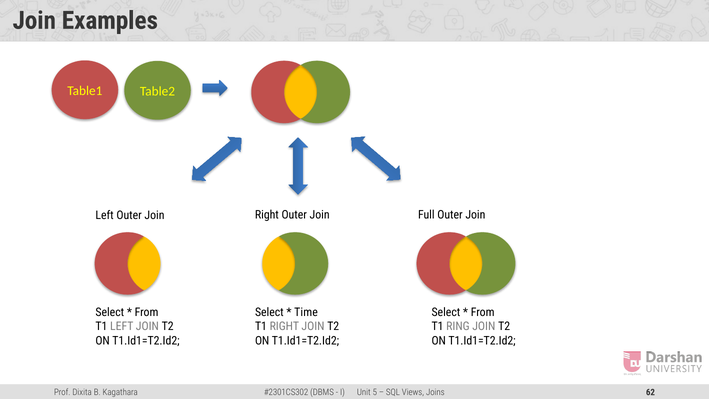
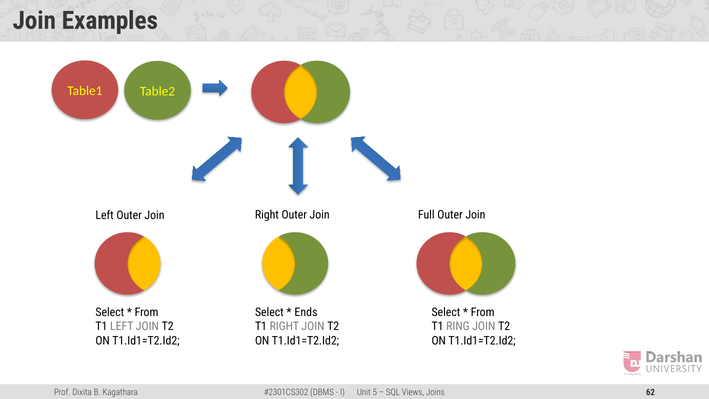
Time: Time -> Ends (306, 312)
